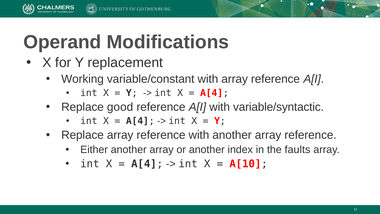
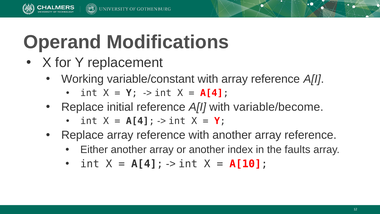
good: good -> initial (120, 107)
variable/syntactic: variable/syntactic -> variable/become (278, 107)
